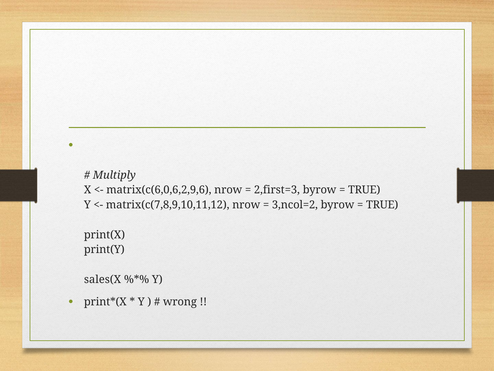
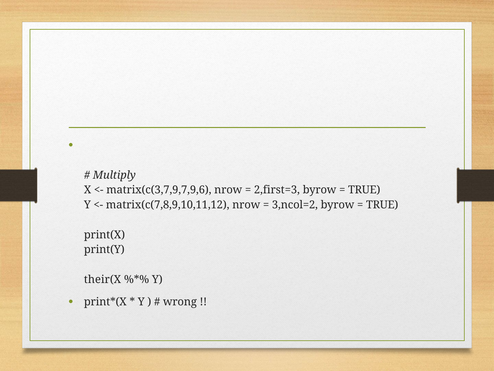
matrix(c(6,0,6,2,9,6: matrix(c(6,0,6,2,9,6 -> matrix(c(3,7,9,7,9,6 (159, 190)
sales(X: sales(X -> their(X (103, 279)
